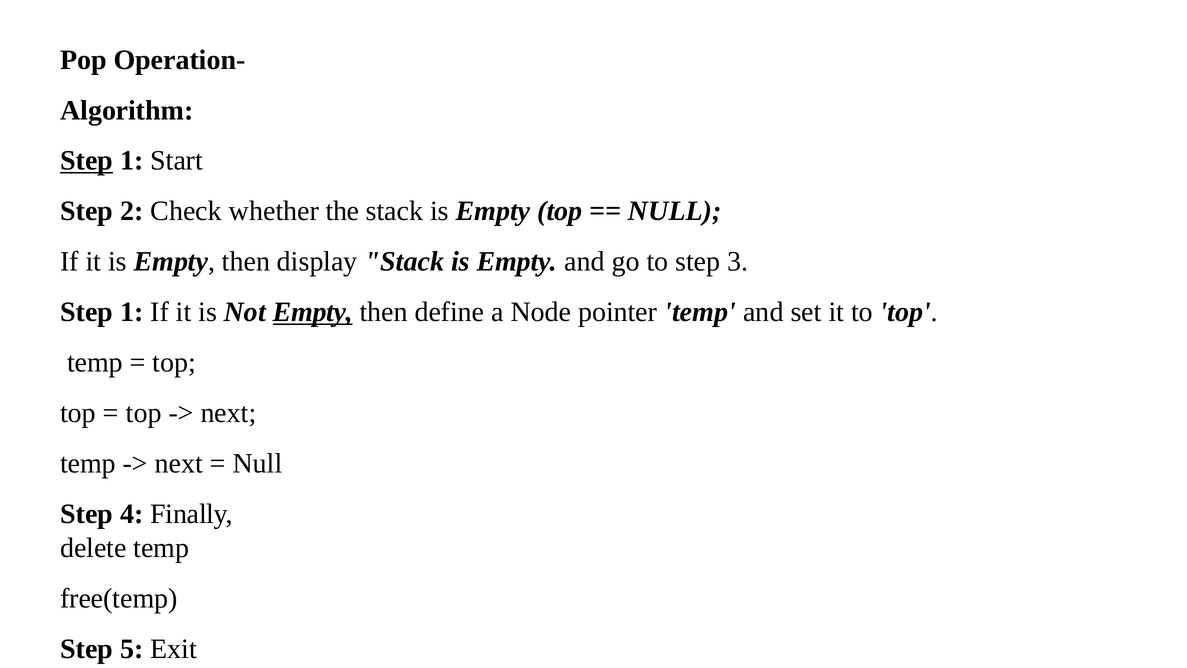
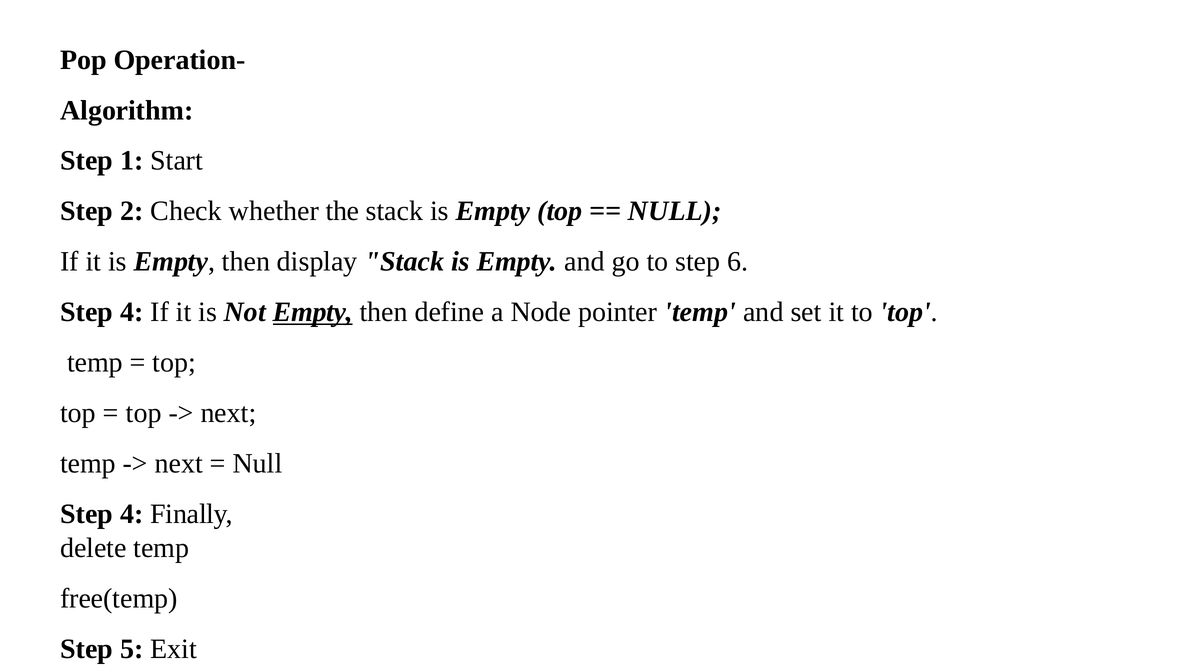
Step underline: present -> none (87, 161)
3: 3 -> 6 (738, 262)
1: 1 -> 4 (132, 312)
